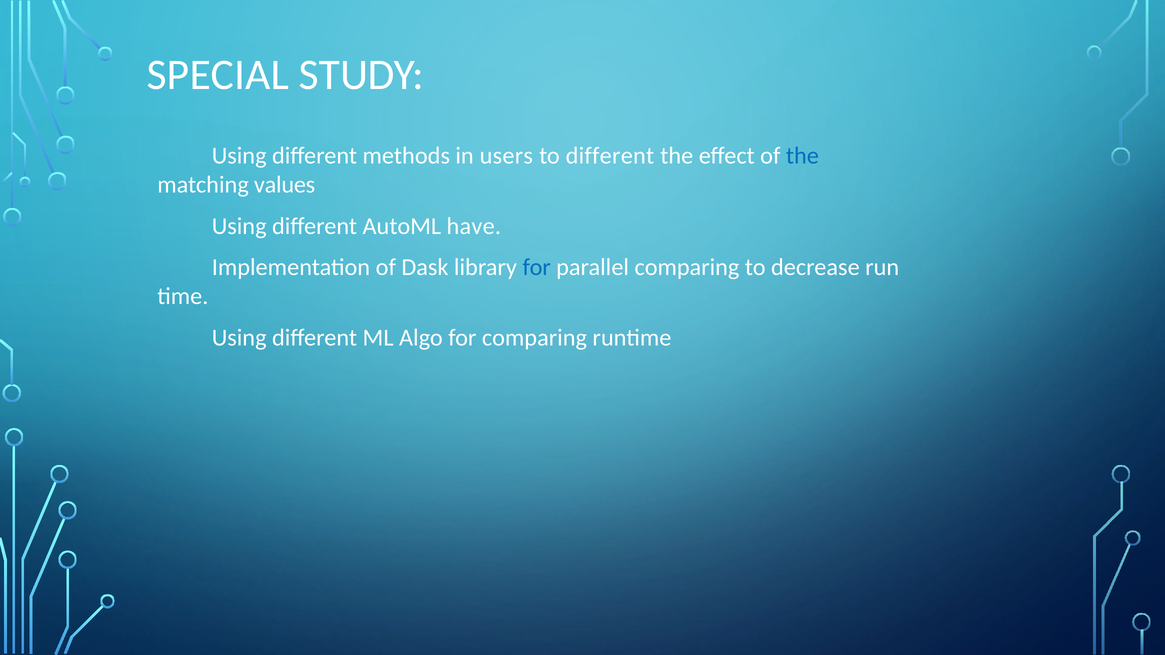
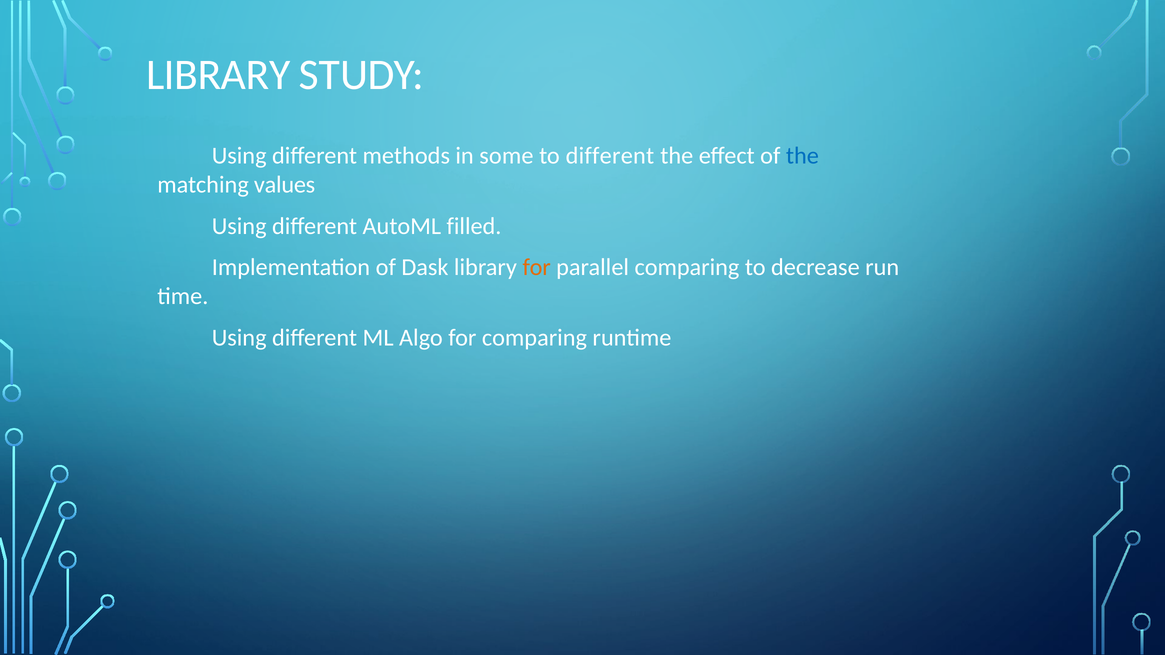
SPECIAL: SPECIAL -> LIBRARY (218, 75)
users: users -> some (506, 156)
have: have -> filled (474, 226)
for colour: blue -> orange (537, 267)
